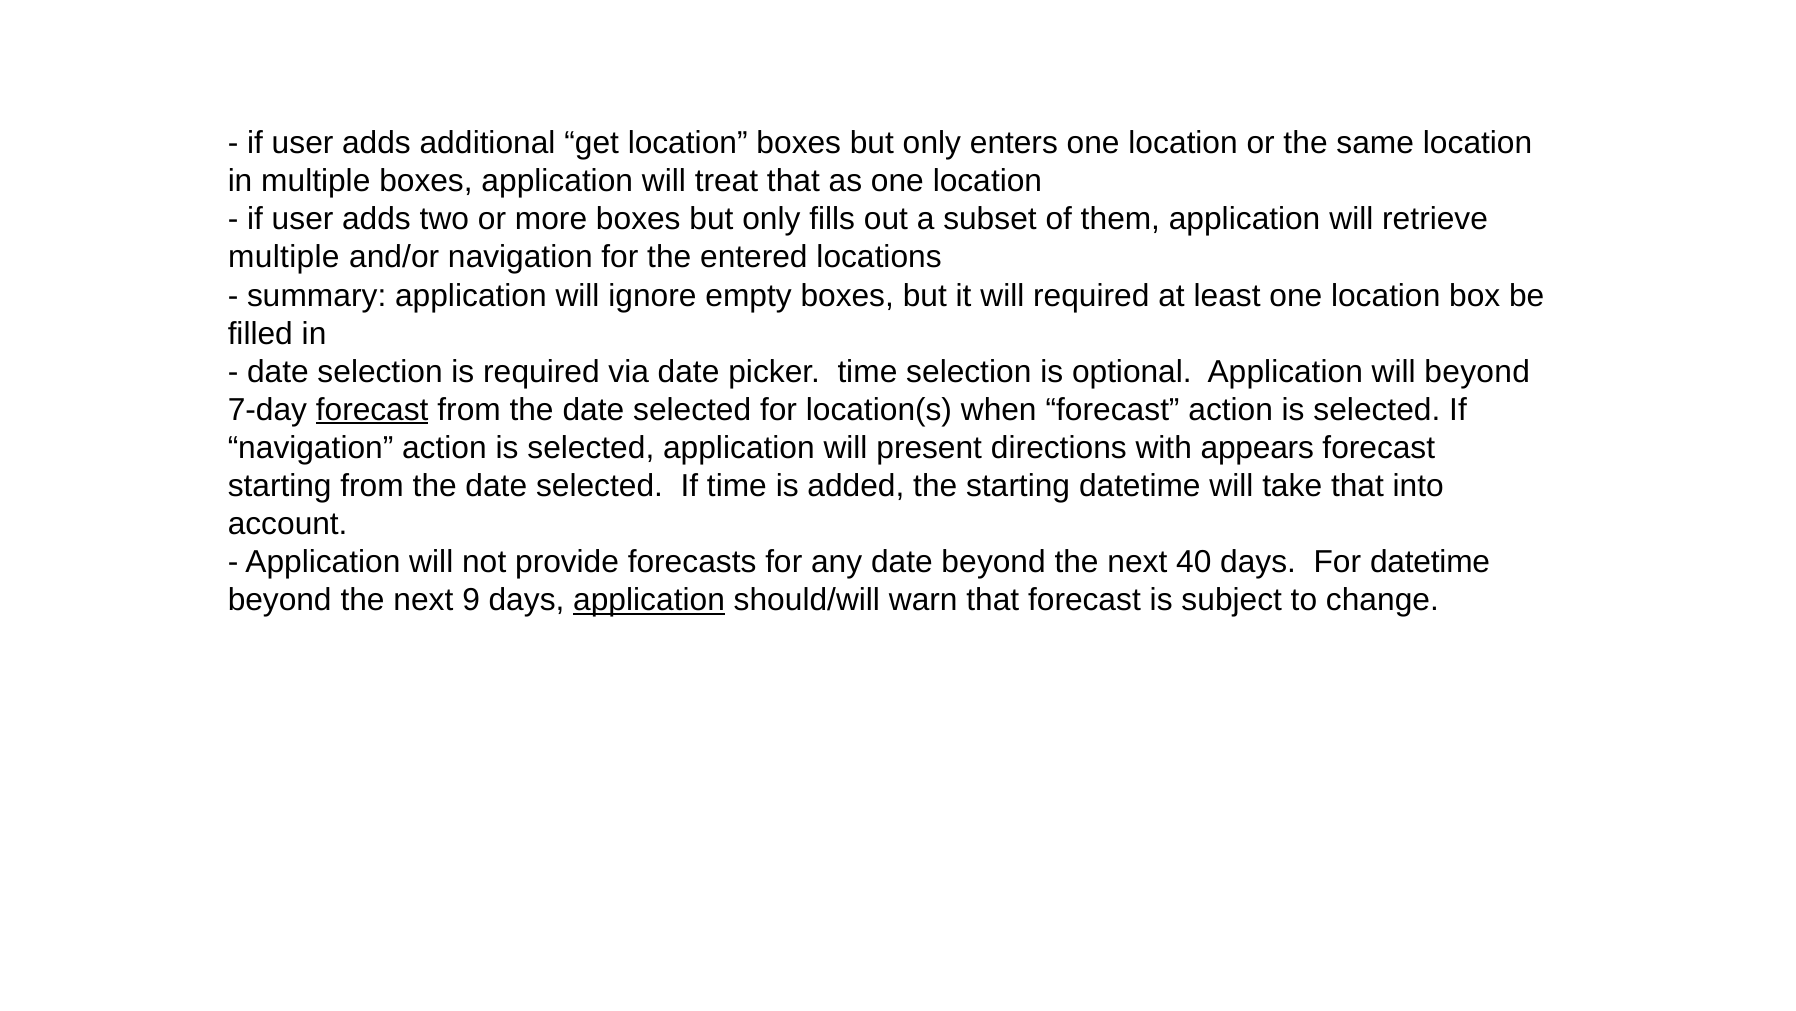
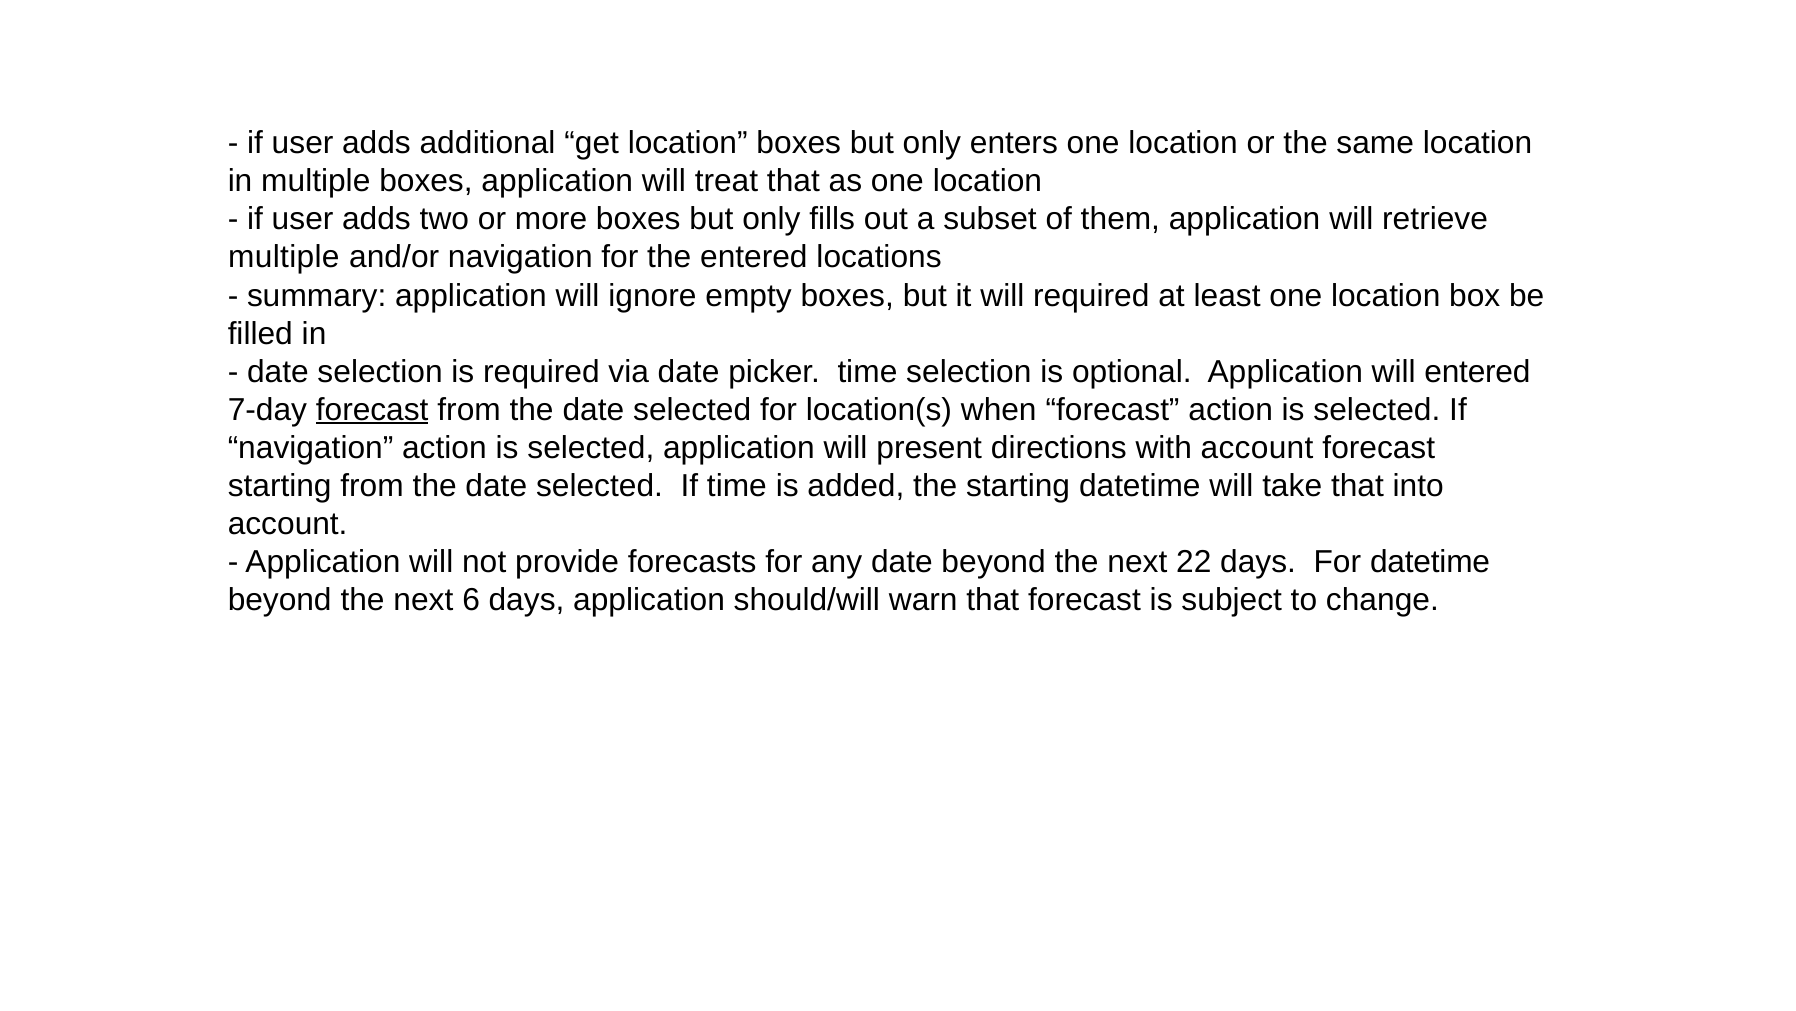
will beyond: beyond -> entered (1477, 371)
with appears: appears -> account (1257, 447)
40: 40 -> 22 (1194, 562)
9: 9 -> 6 (471, 600)
application underline: present -> none (649, 600)
